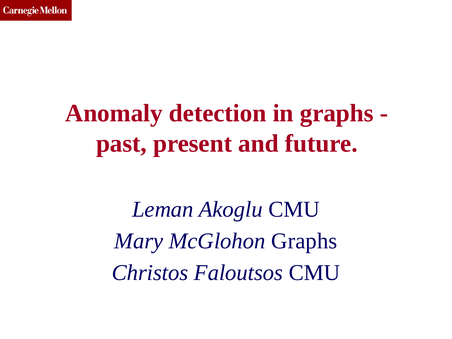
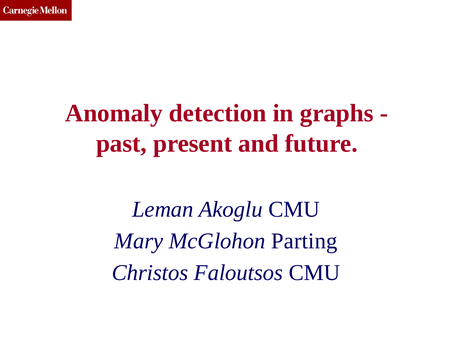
McGlohon Graphs: Graphs -> Parting (304, 241)
